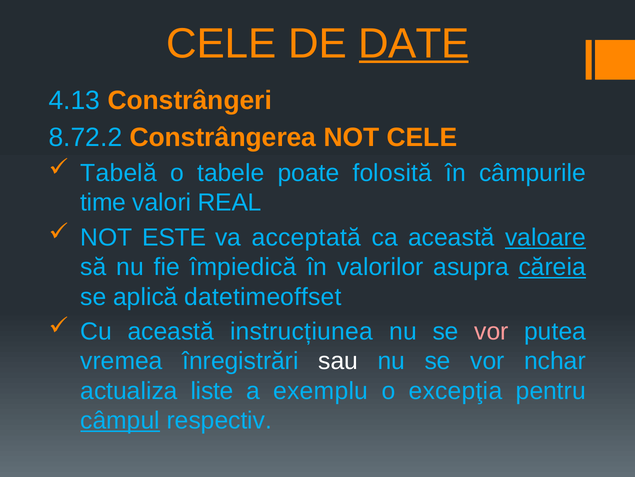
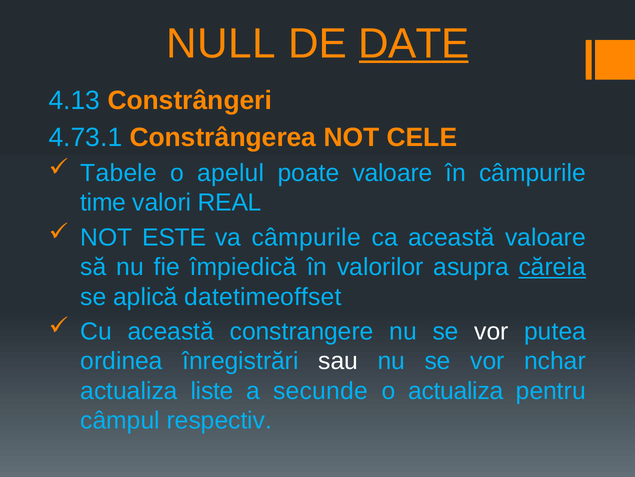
CELE: CELE -> NULL (221, 44)
8.72.2: 8.72.2 -> 4.73.1 (85, 137)
Tabelă: Tabelă -> Tabele (119, 173)
tabele: tabele -> apelul (231, 173)
poate folosită: folosită -> valoare (392, 173)
va acceptată: acceptată -> câmpurile (306, 237)
valoare underline: present -> none (545, 237)
instrucțiunea: instrucțiunea -> constrangere (302, 331)
vor colour: pink -> white (491, 331)
vremea: vremea -> ordinea (122, 361)
exemplu: exemplu -> secunde (321, 390)
o excepţia: excepţia -> actualiza (456, 390)
câmpul underline: present -> none (120, 420)
